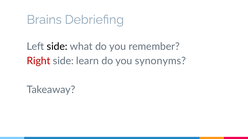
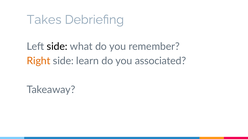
Brains: Brains -> Takes (44, 20)
Right colour: red -> orange (39, 61)
synonyms: synonyms -> associated (160, 61)
